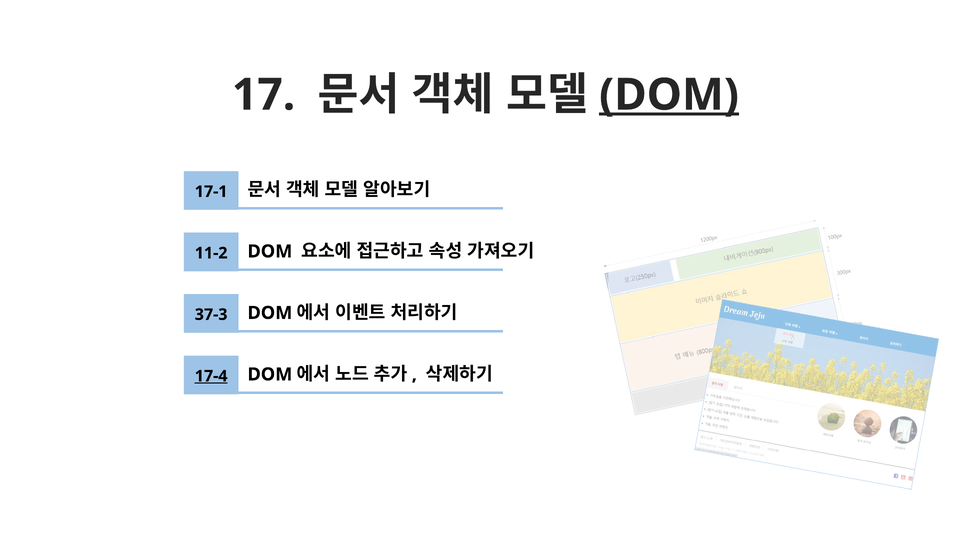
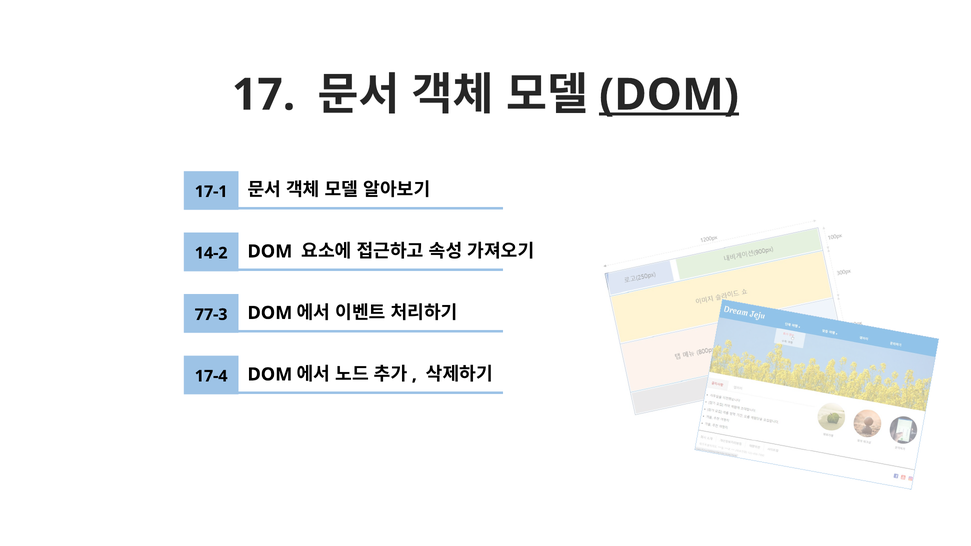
11-2: 11-2 -> 14-2 (211, 253)
37-3: 37-3 -> 77-3 (211, 315)
17-4 underline: present -> none (211, 376)
